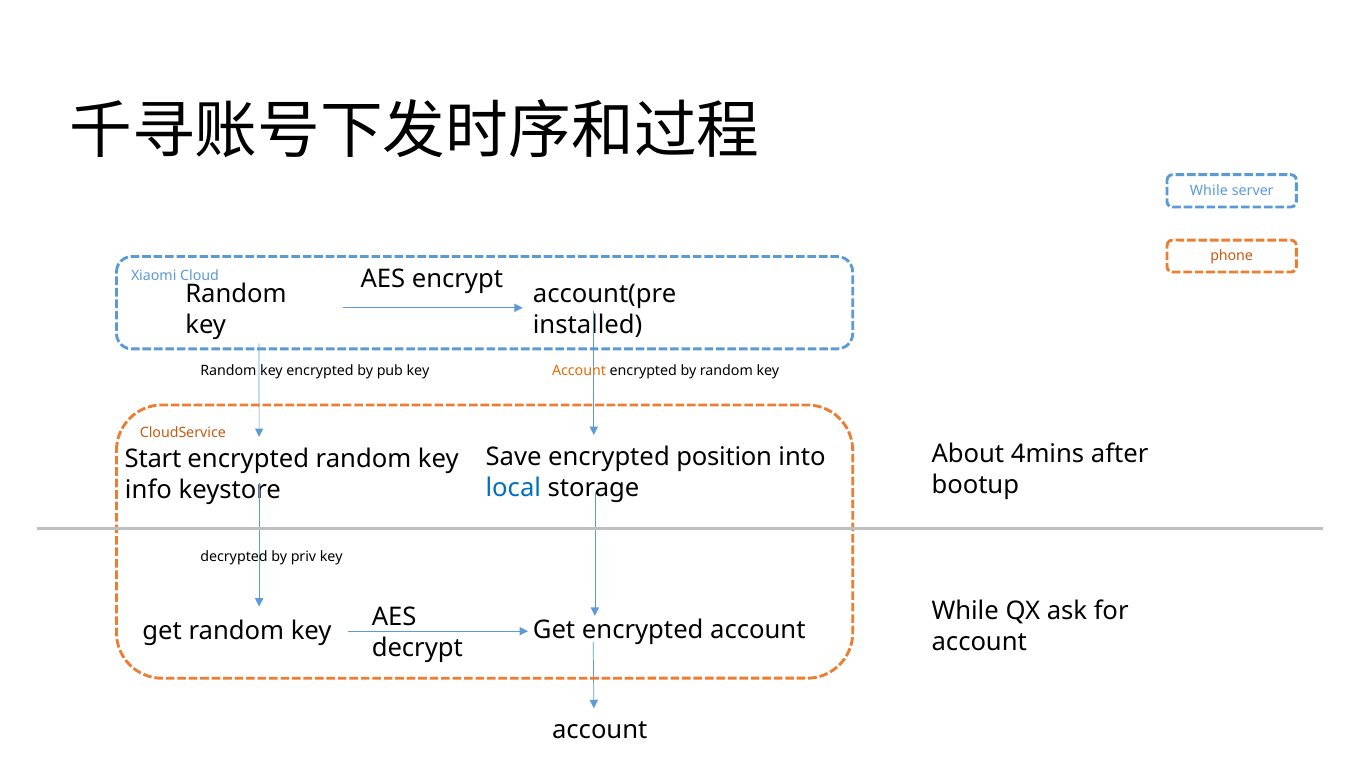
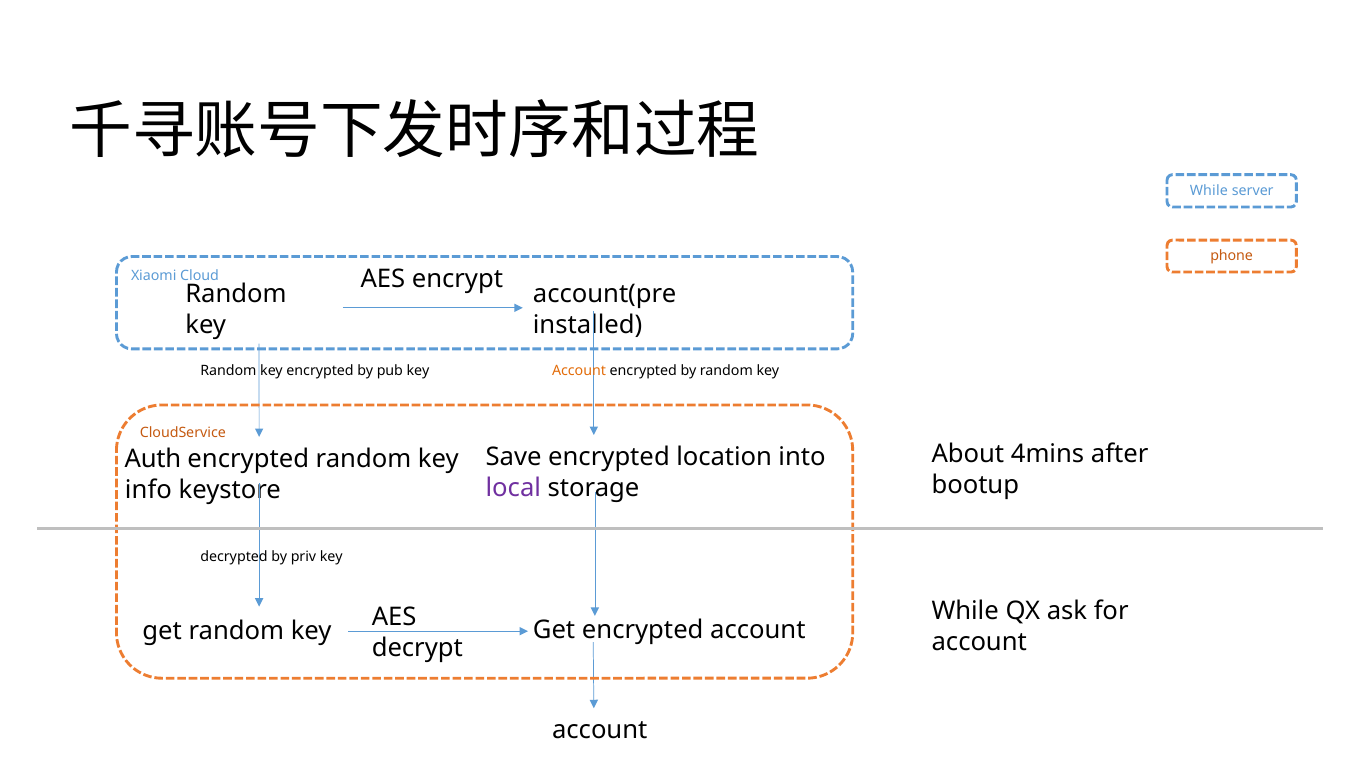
position: position -> location (724, 458)
Start: Start -> Auth (153, 459)
local colour: blue -> purple (513, 488)
